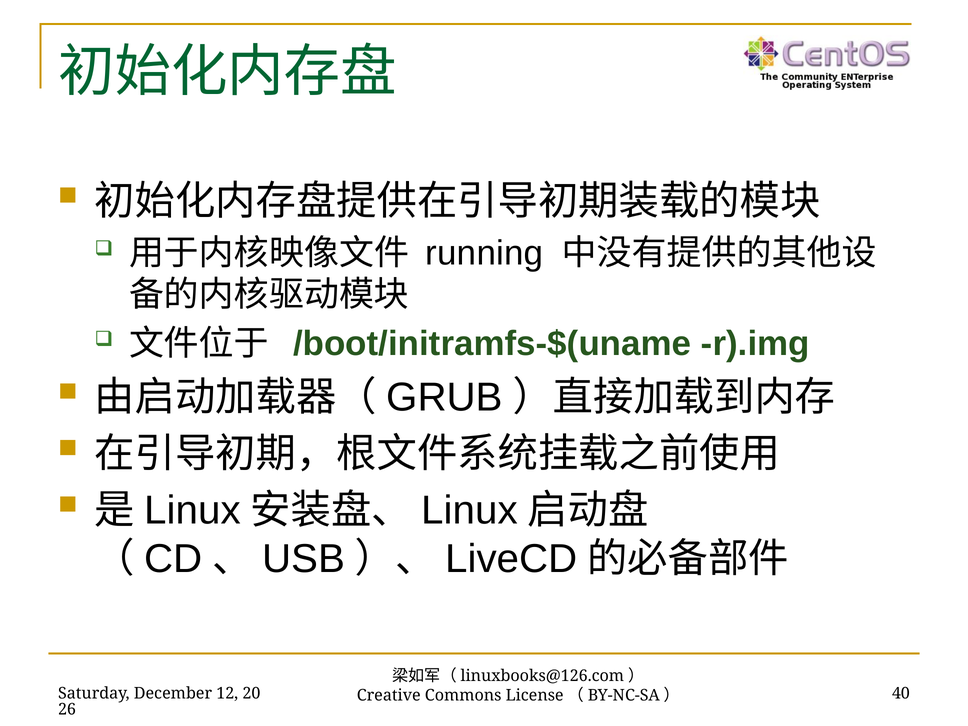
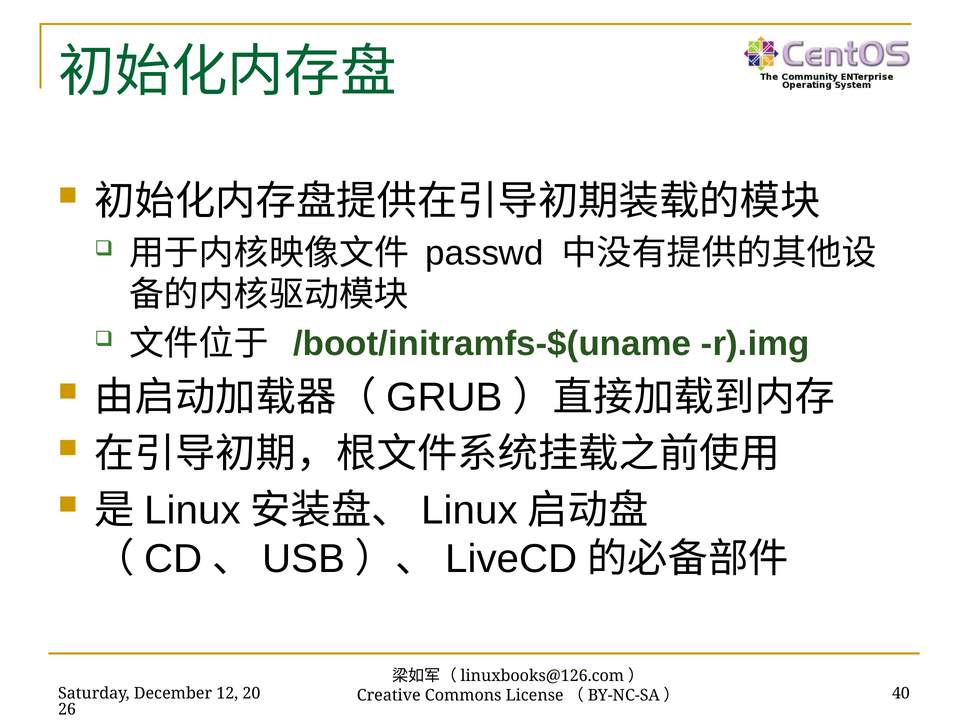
running: running -> passwd (484, 253)
